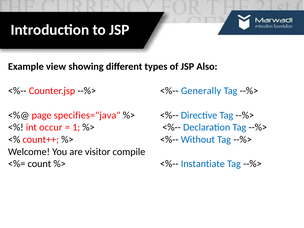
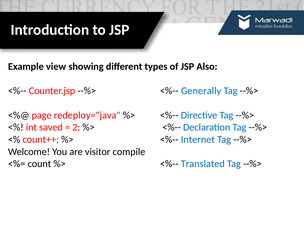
specifies="java: specifies="java -> redeploy="java (87, 115)
occur: occur -> saved (51, 127)
1: 1 -> 2 (76, 127)
Without: Without -> Internet (198, 139)
Instantiate: Instantiate -> Translated (203, 164)
